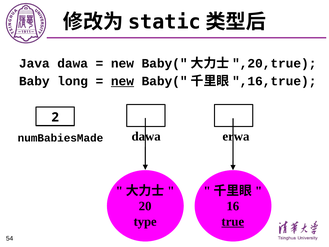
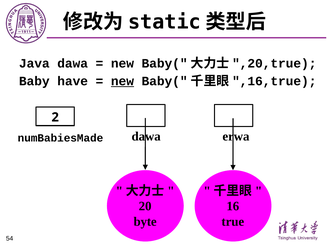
long: long -> have (73, 81)
type: type -> byte (145, 221)
true underline: present -> none (233, 221)
